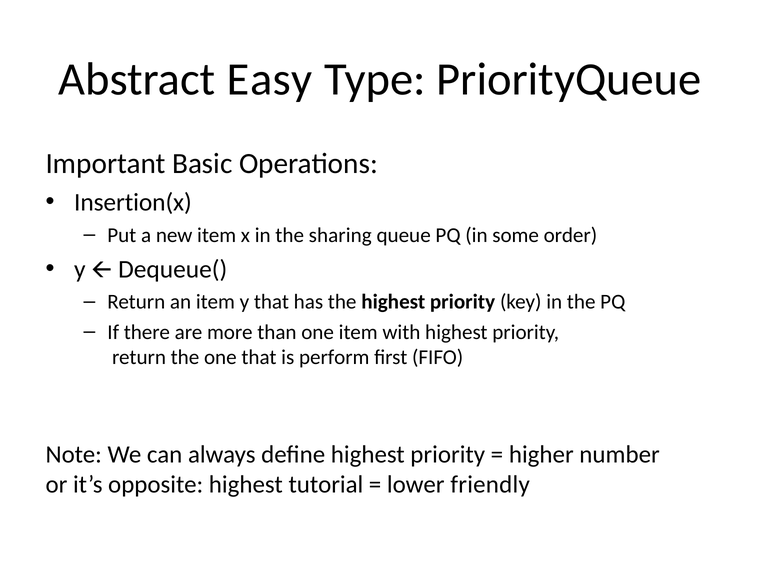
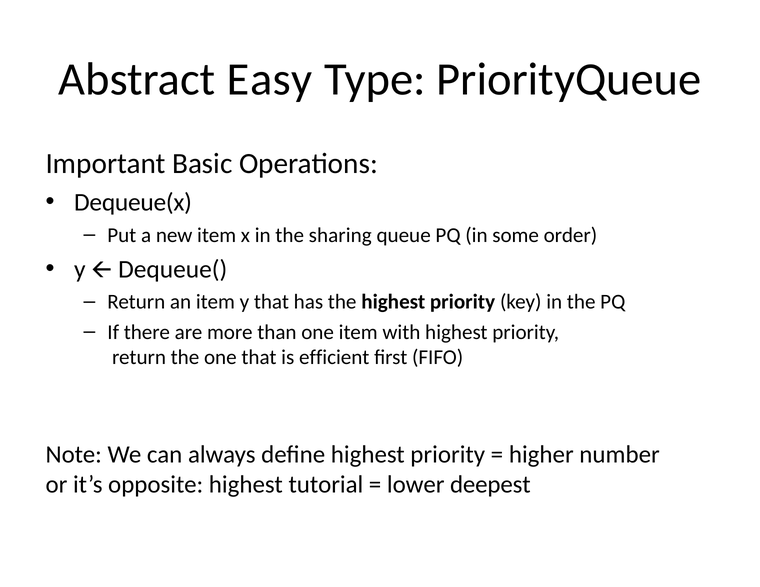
Insertion(x: Insertion(x -> Dequeue(x (133, 202)
perform: perform -> efficient (334, 358)
friendly: friendly -> deepest (490, 485)
